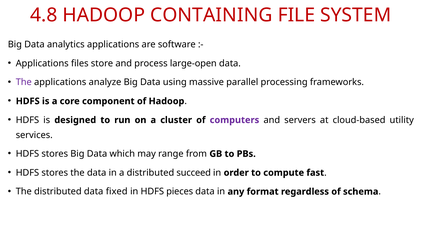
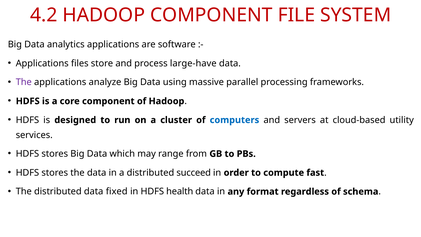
4.8: 4.8 -> 4.2 (44, 15)
HADOOP CONTAINING: CONTAINING -> COMPONENT (211, 15)
large-open: large-open -> large-have (193, 63)
computers colour: purple -> blue (234, 120)
pieces: pieces -> health (180, 191)
